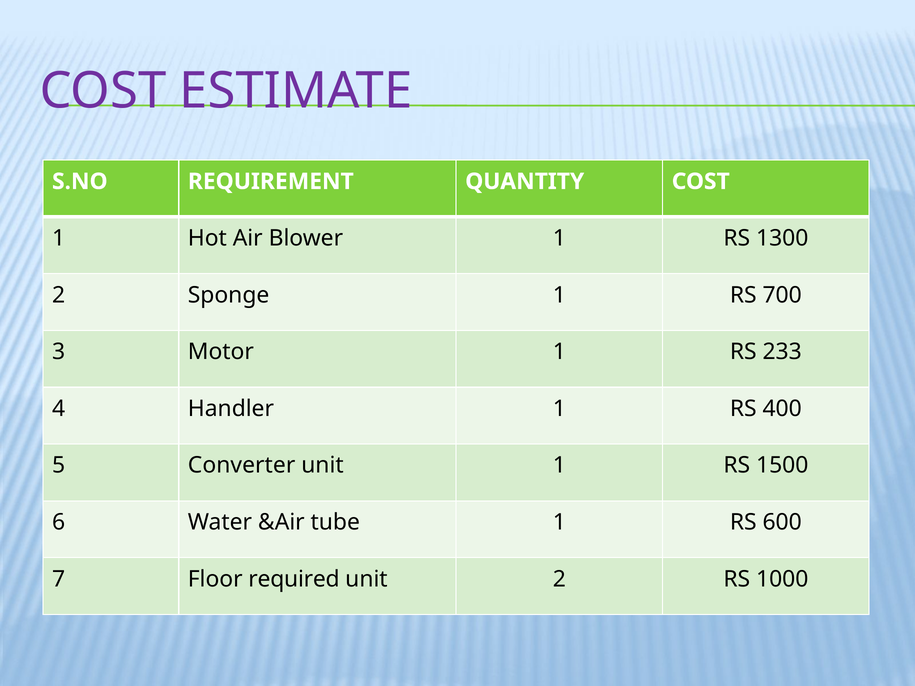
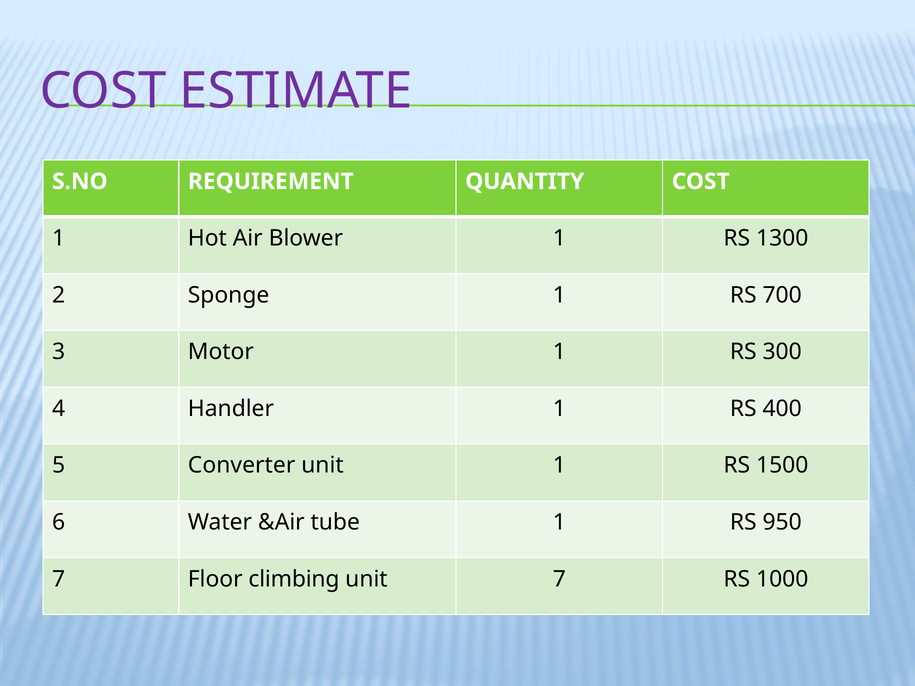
233: 233 -> 300 (782, 352)
600: 600 -> 950 (782, 522)
required: required -> climbing (294, 579)
unit 2: 2 -> 7 (559, 579)
